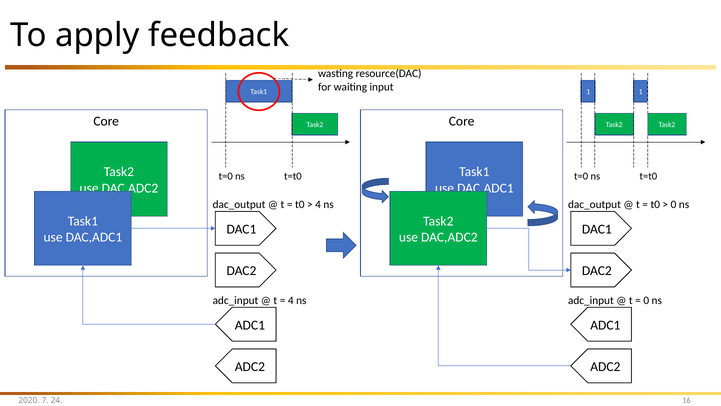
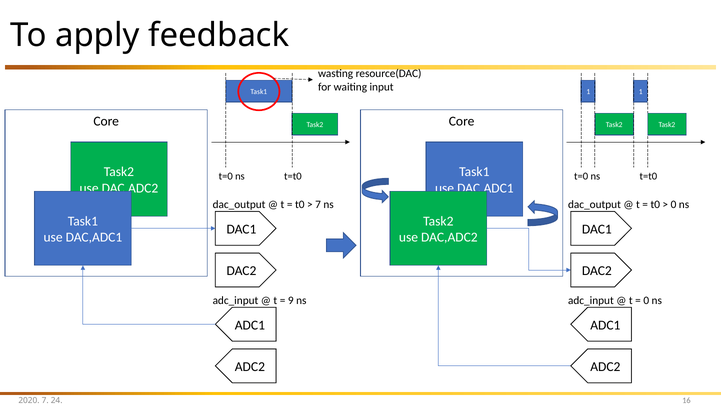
4: 4 -> 7 (318, 204)
4: 4 -> 9 (291, 300)
